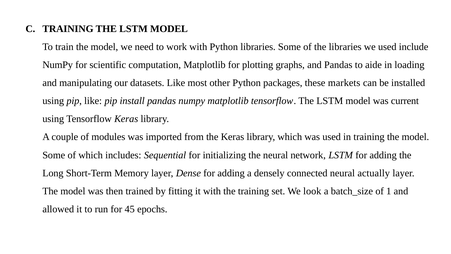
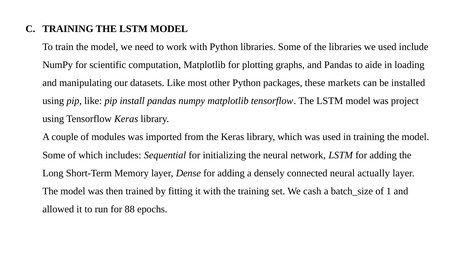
current: current -> project (405, 101)
look: look -> cash (312, 191)
45: 45 -> 88 (130, 209)
